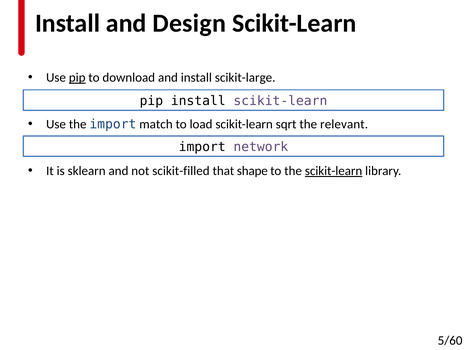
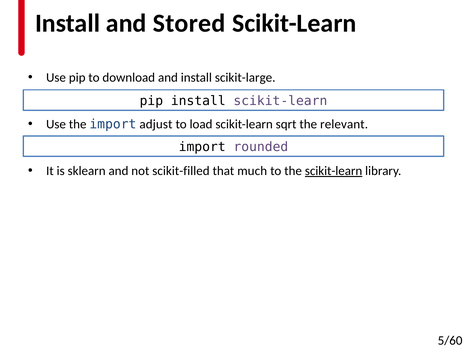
Design: Design -> Stored (189, 23)
pip underline: present -> none (77, 78)
match: match -> adjust (156, 124)
network: network -> rounded (261, 147)
shape: shape -> much (252, 171)
